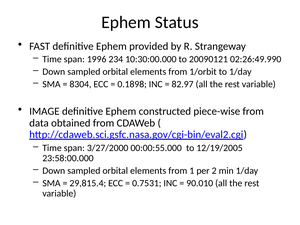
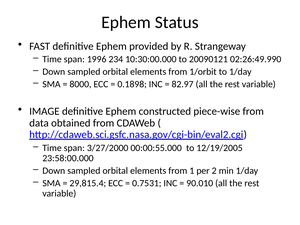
8304: 8304 -> 8000 (80, 84)
